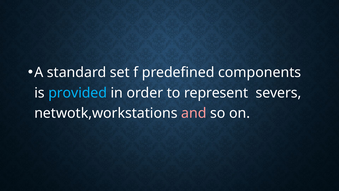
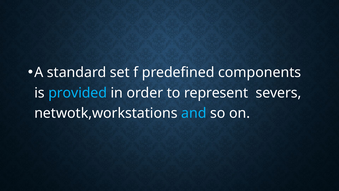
and colour: pink -> light blue (194, 113)
